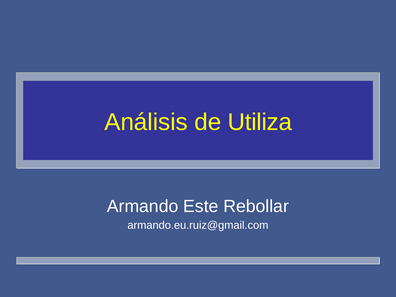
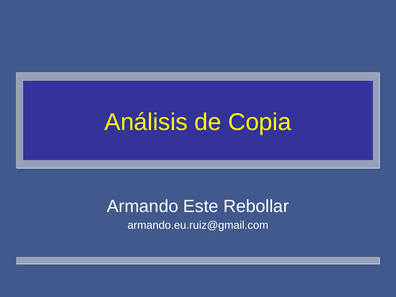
Utiliza: Utiliza -> Copia (260, 122)
